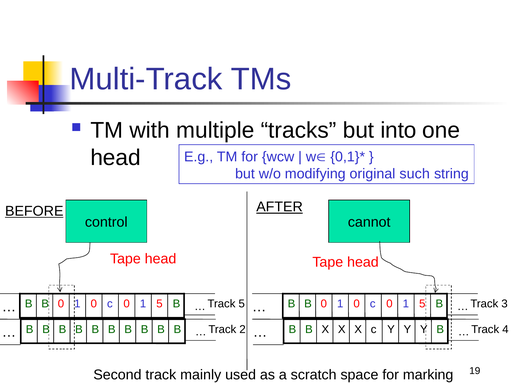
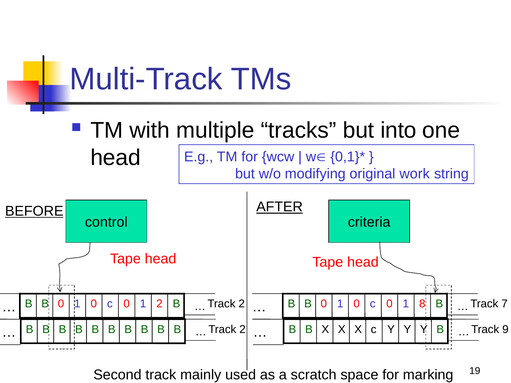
such: such -> work (415, 174)
cannot: cannot -> criteria (369, 222)
5: 5 -> 2 (159, 304)
5: 5 -> 8 (422, 304)
5: 5 -> 2 (242, 304)
3: 3 -> 7 (505, 304)
4: 4 -> 9 (505, 329)
